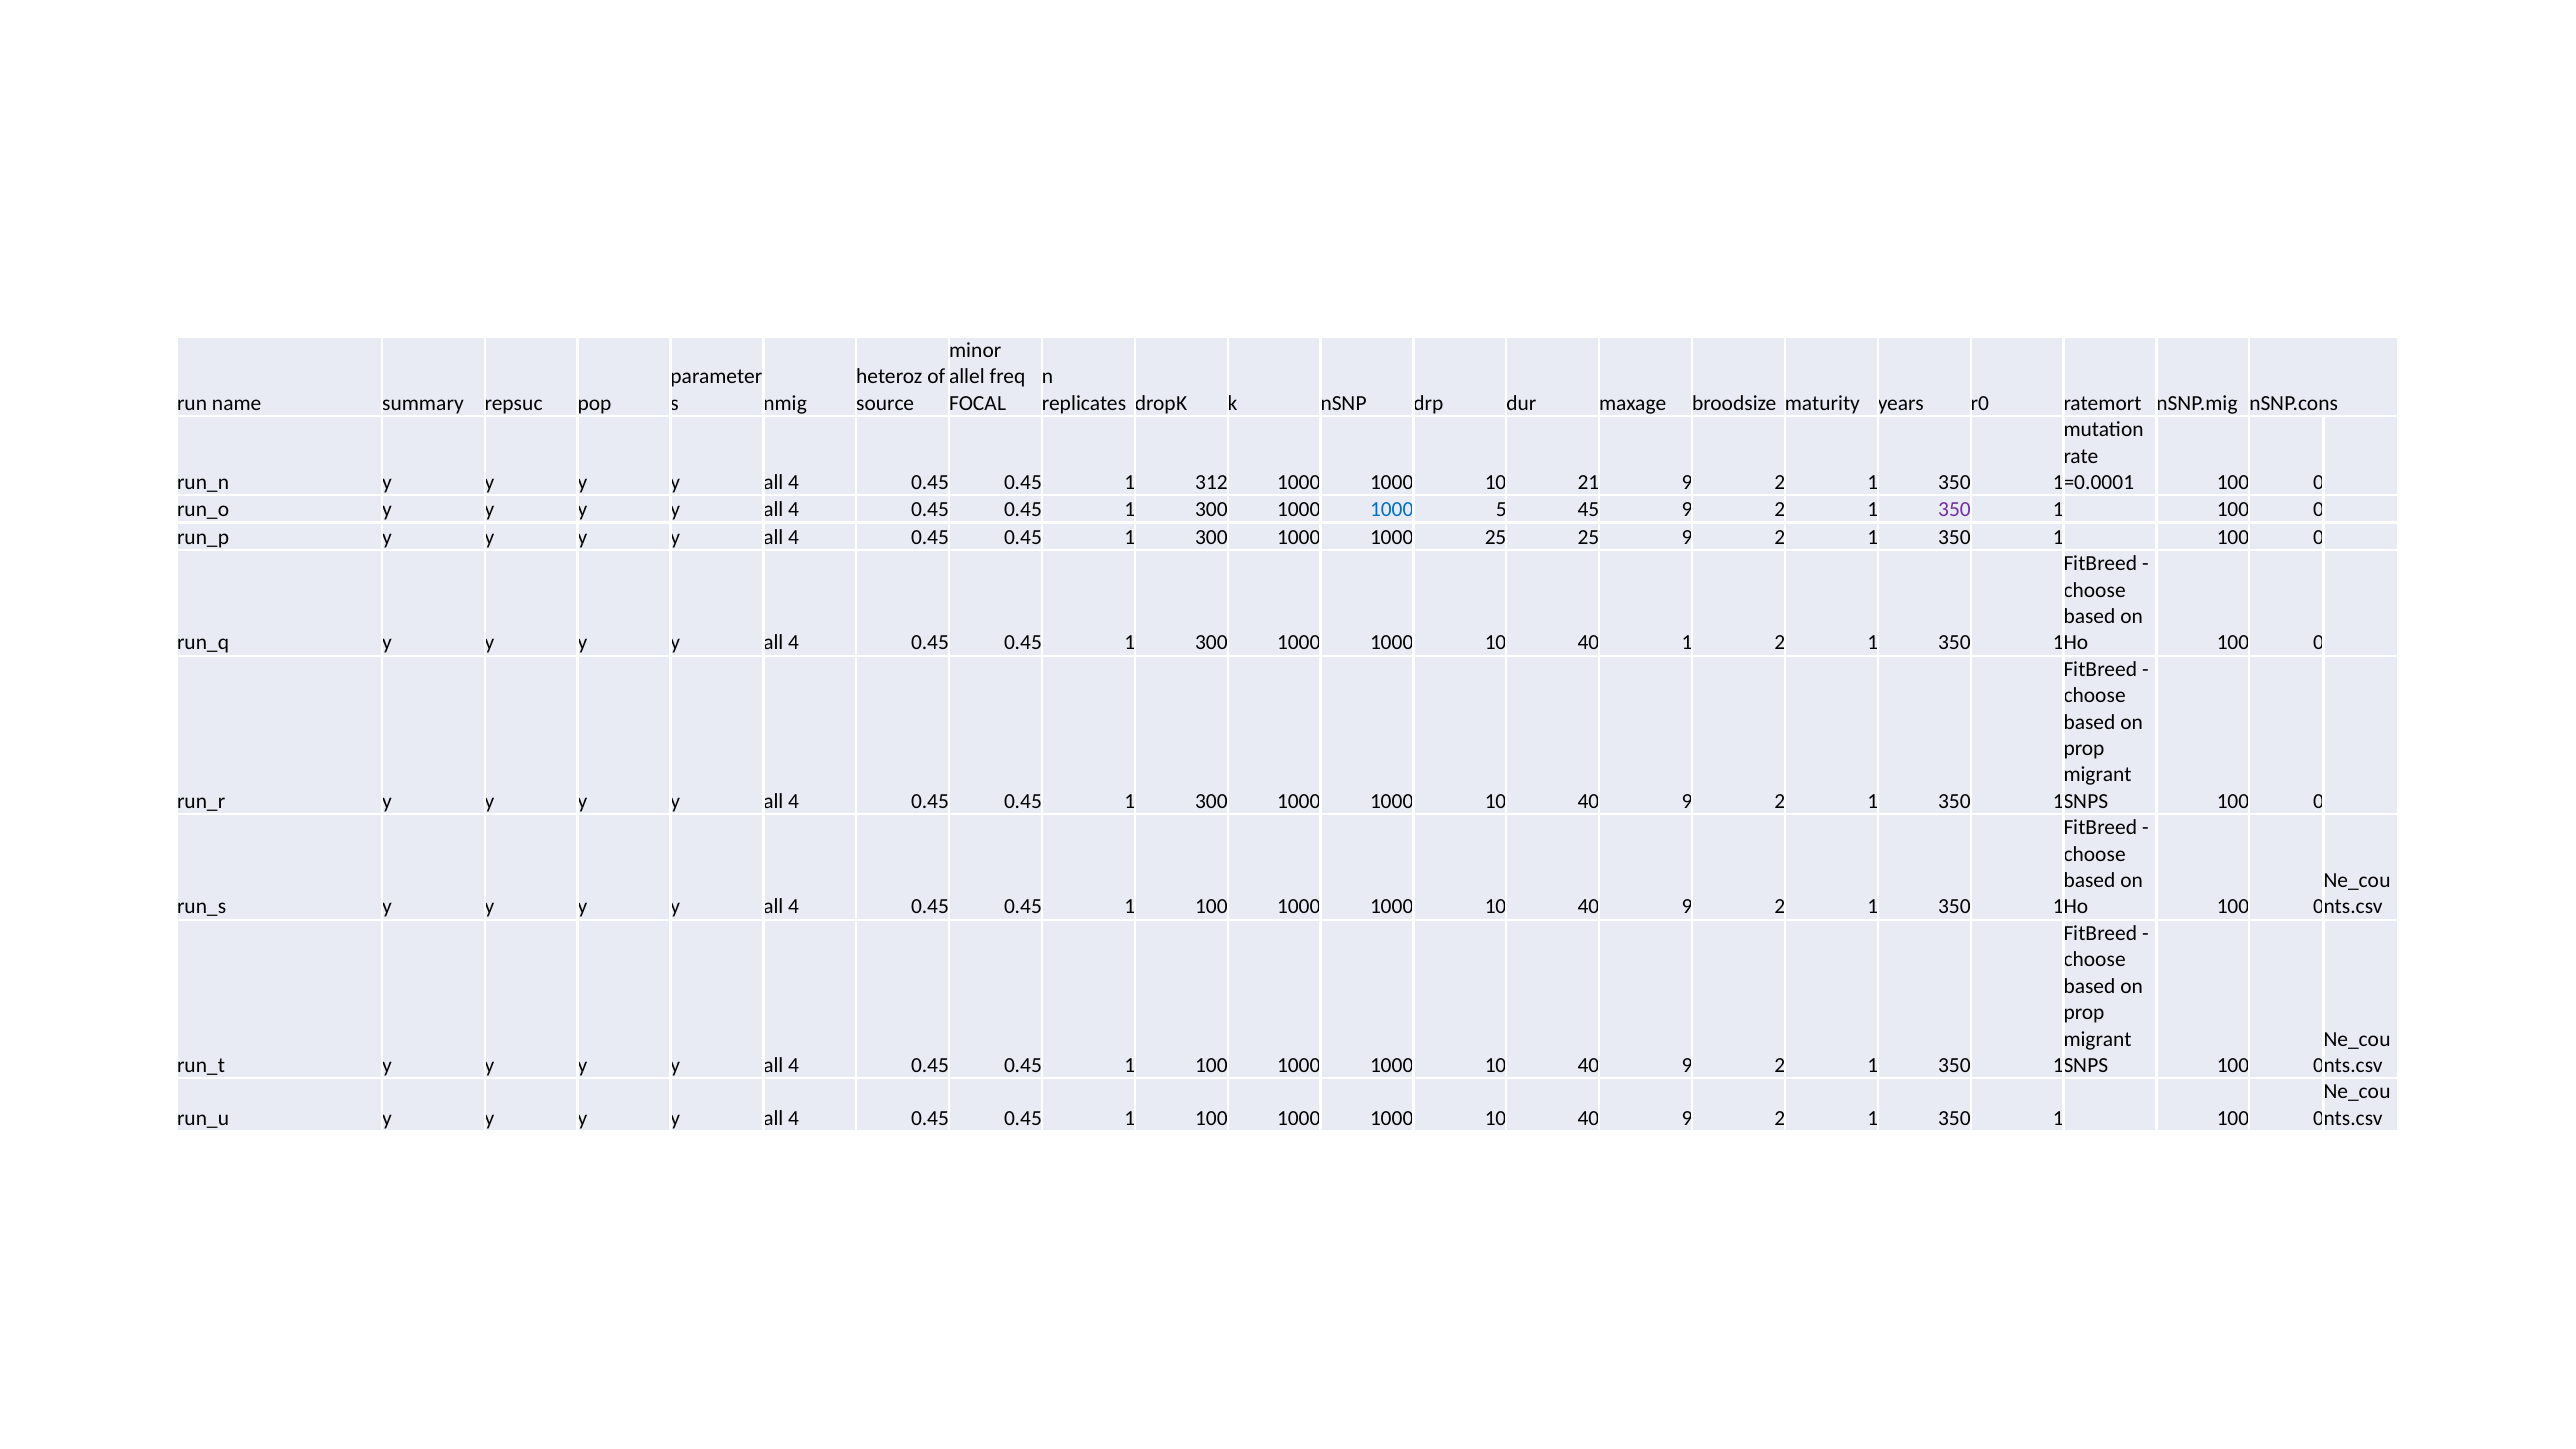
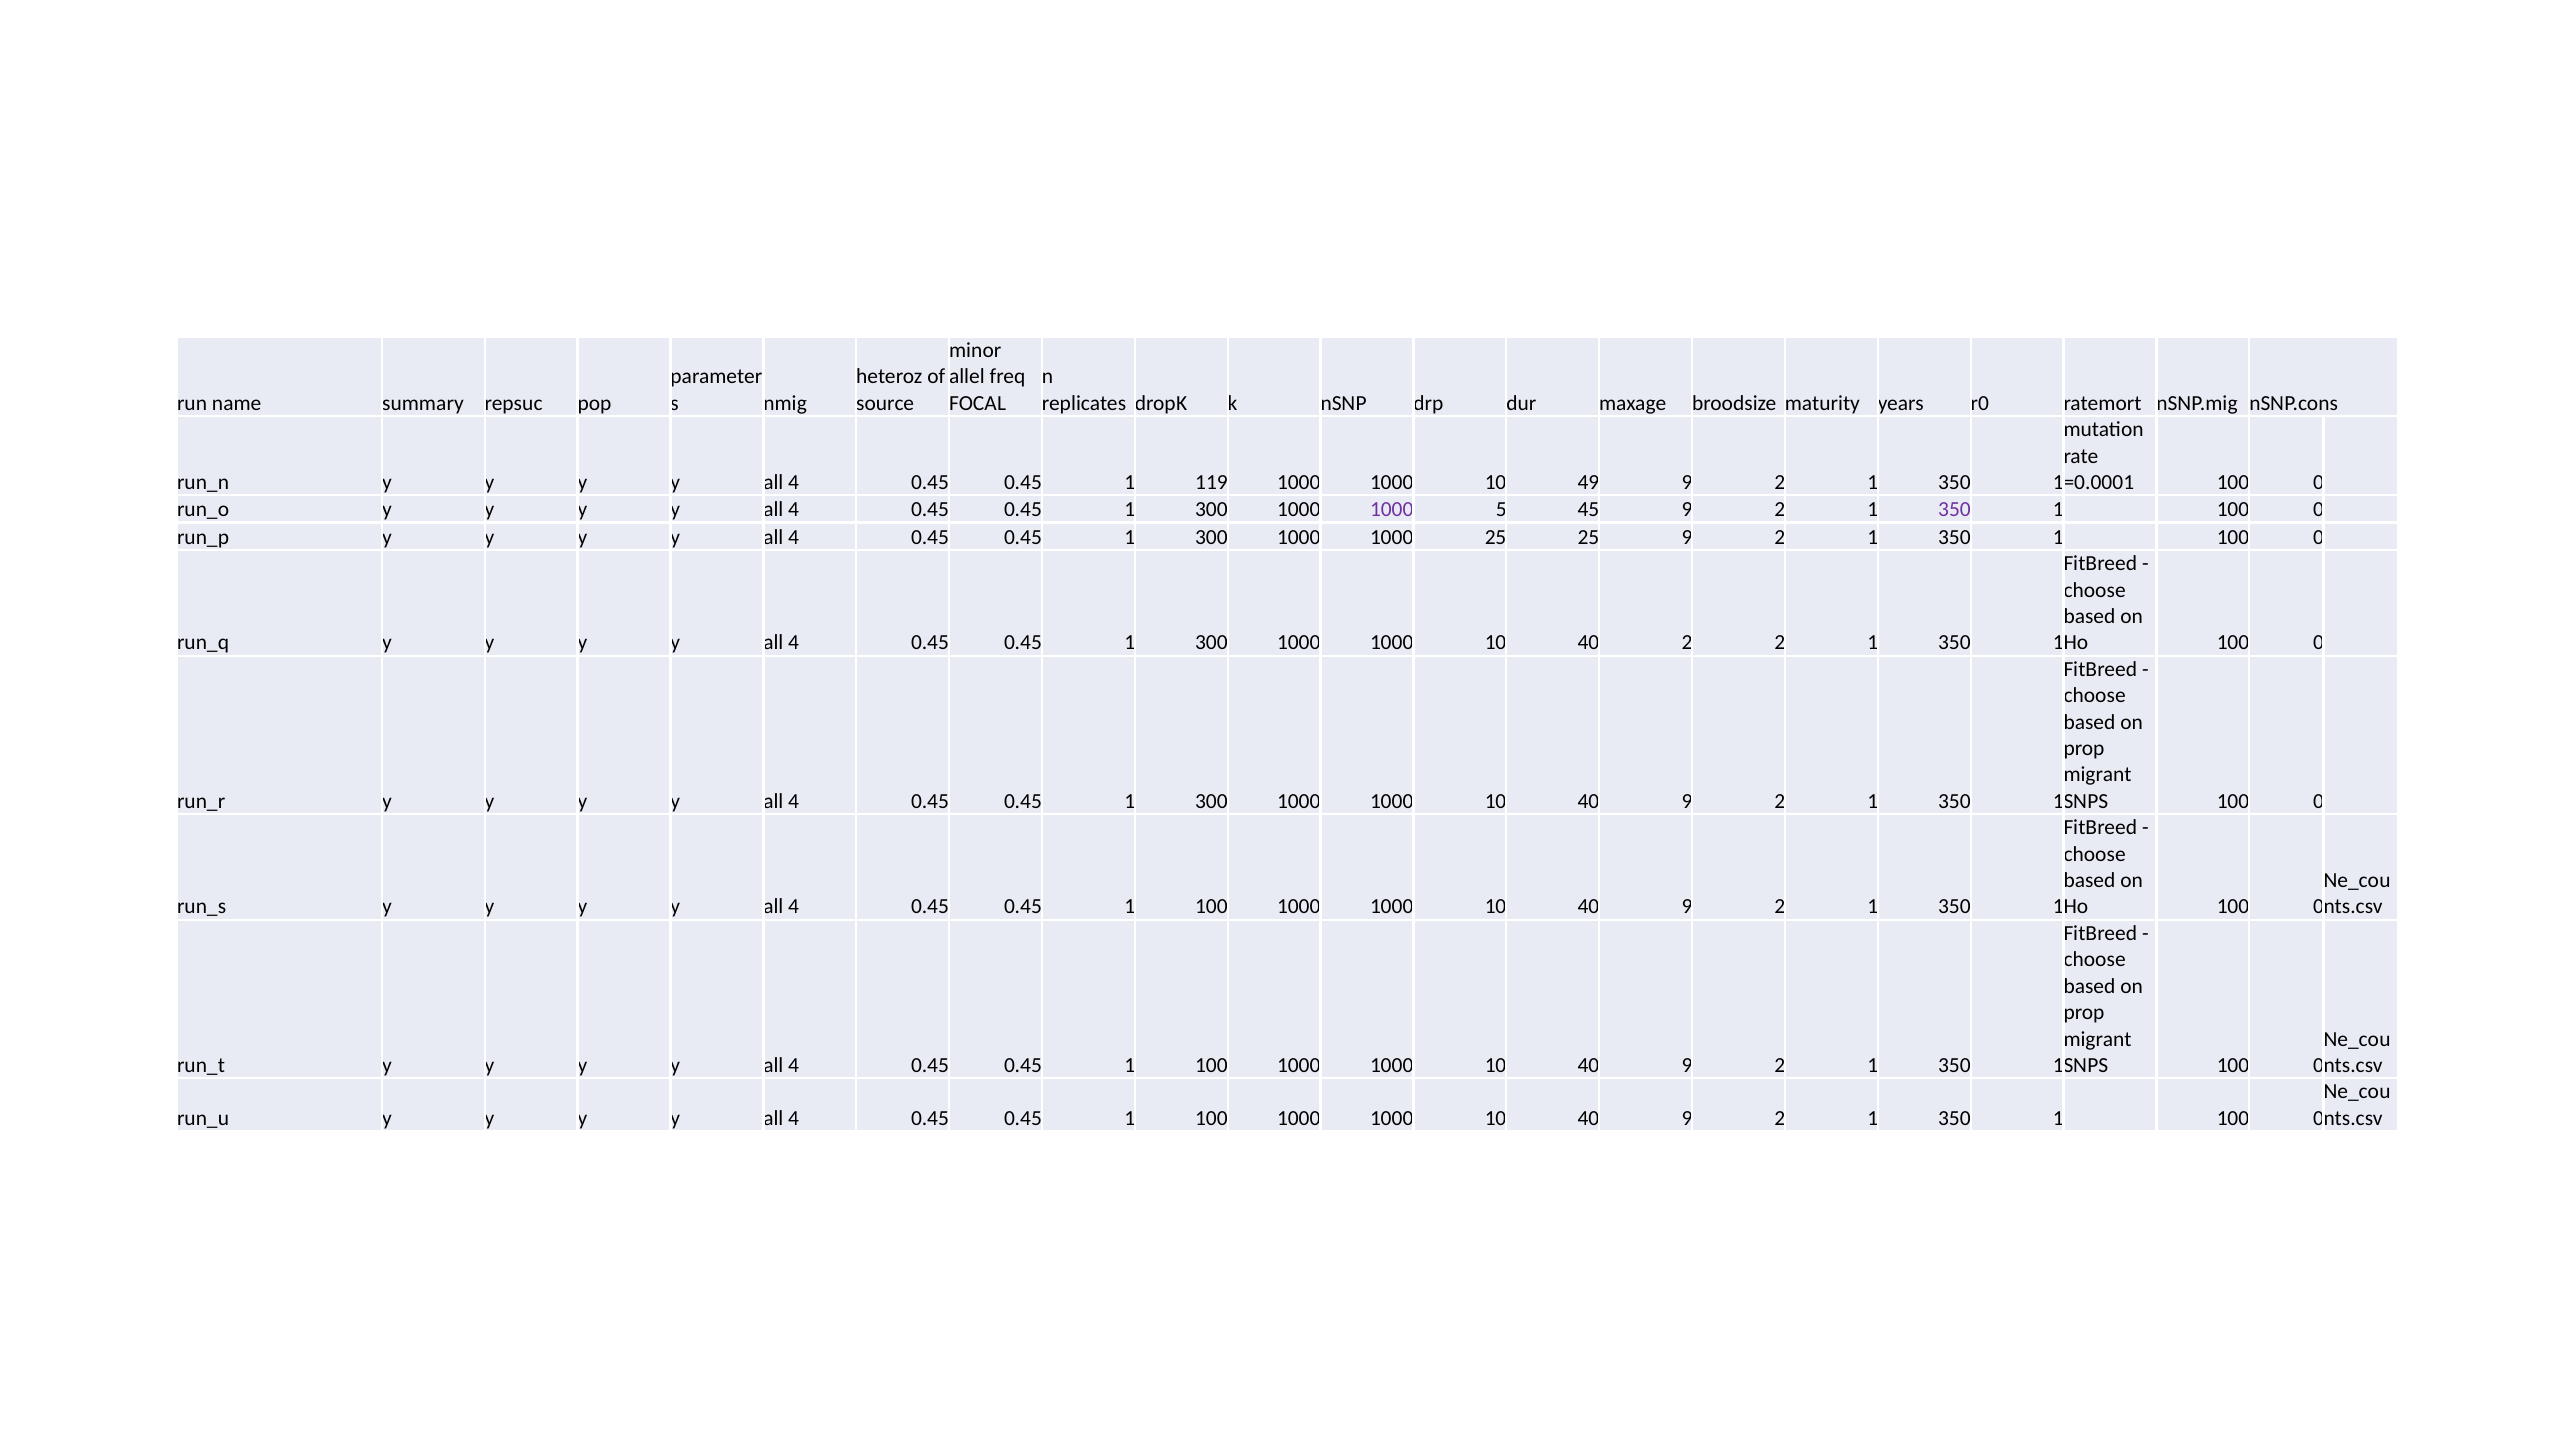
312: 312 -> 119 (1211, 482)
21: 21 -> 49 (1588, 482)
1000 colour: blue -> purple (1392, 510)
40 1: 1 -> 2 (1687, 643)
